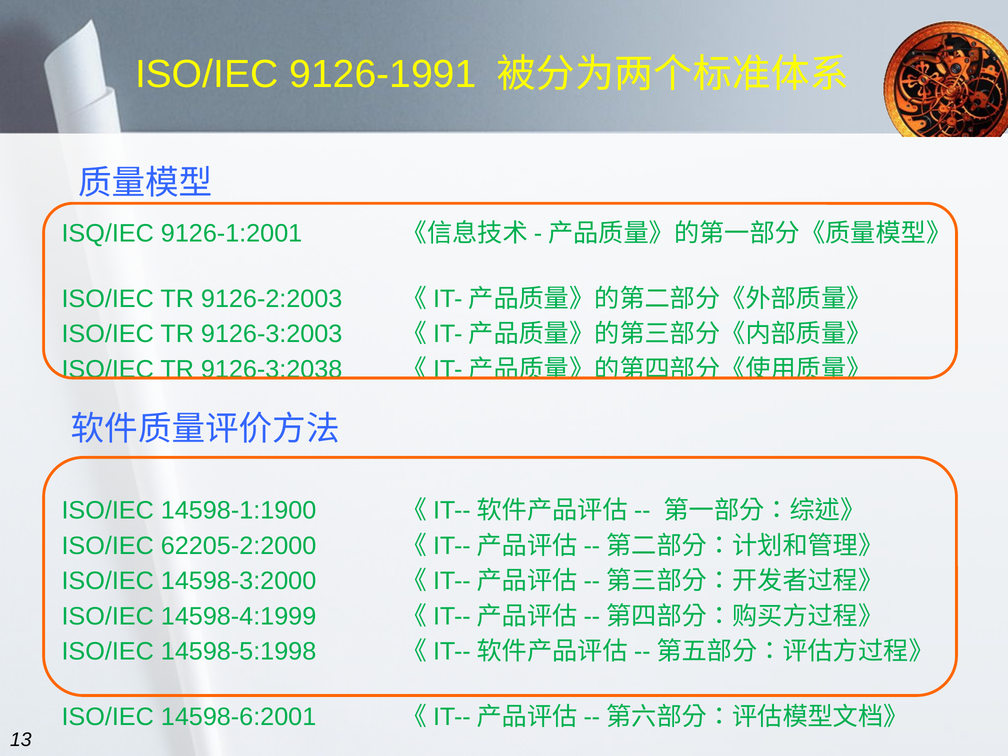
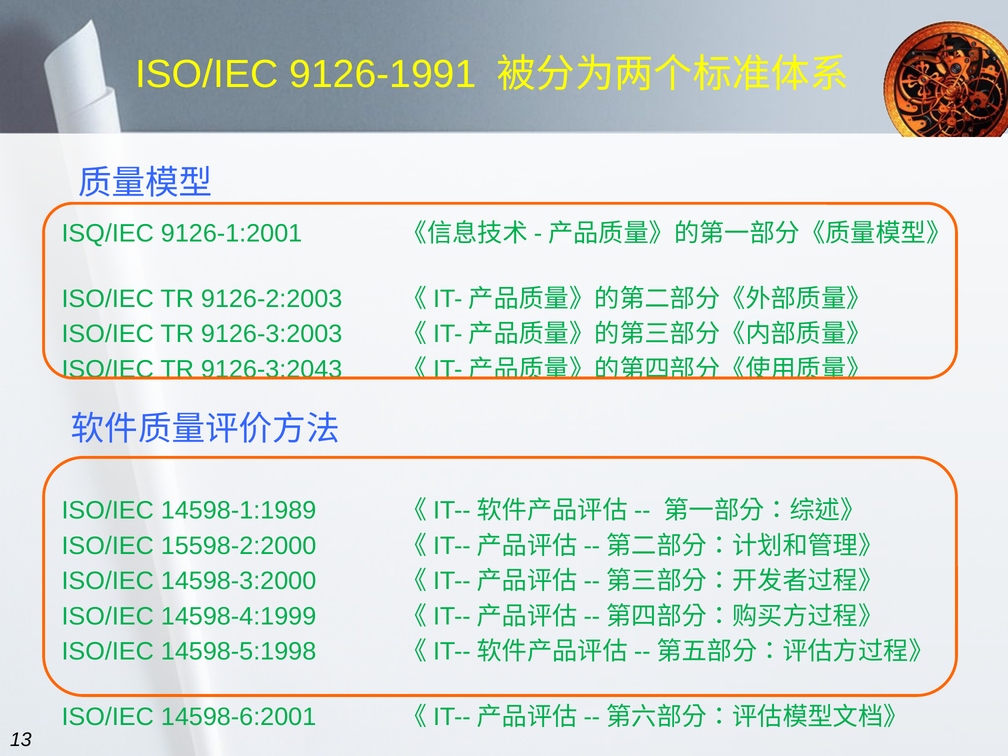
9126-3:2038: 9126-3:2038 -> 9126-3:2043 (272, 369)
14598-1:1900: 14598-1:1900 -> 14598-1:1989 (239, 510)
62205-2:2000: 62205-2:2000 -> 15598-2:2000 (239, 546)
